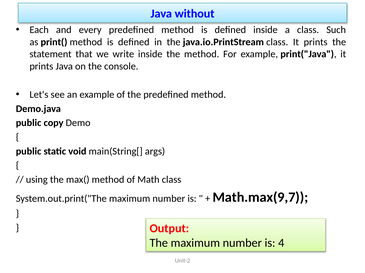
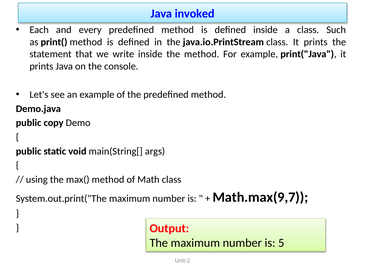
without: without -> invoked (195, 14)
4: 4 -> 5 (281, 244)
